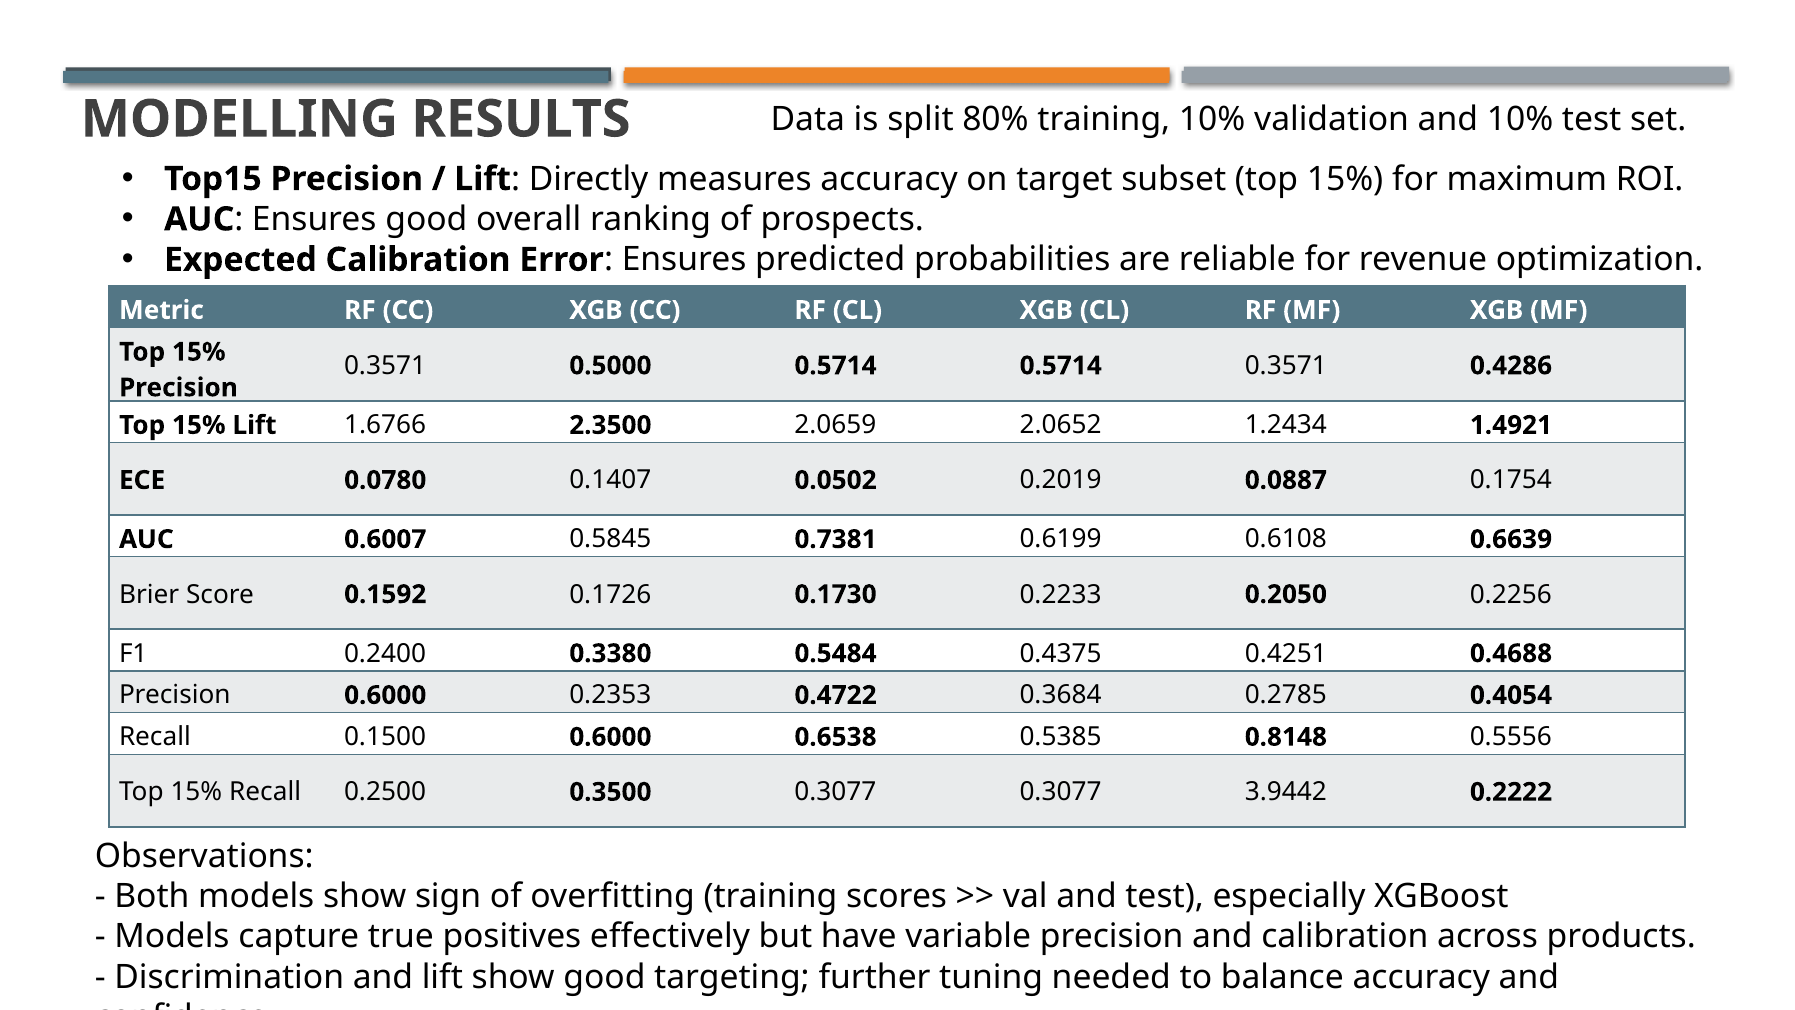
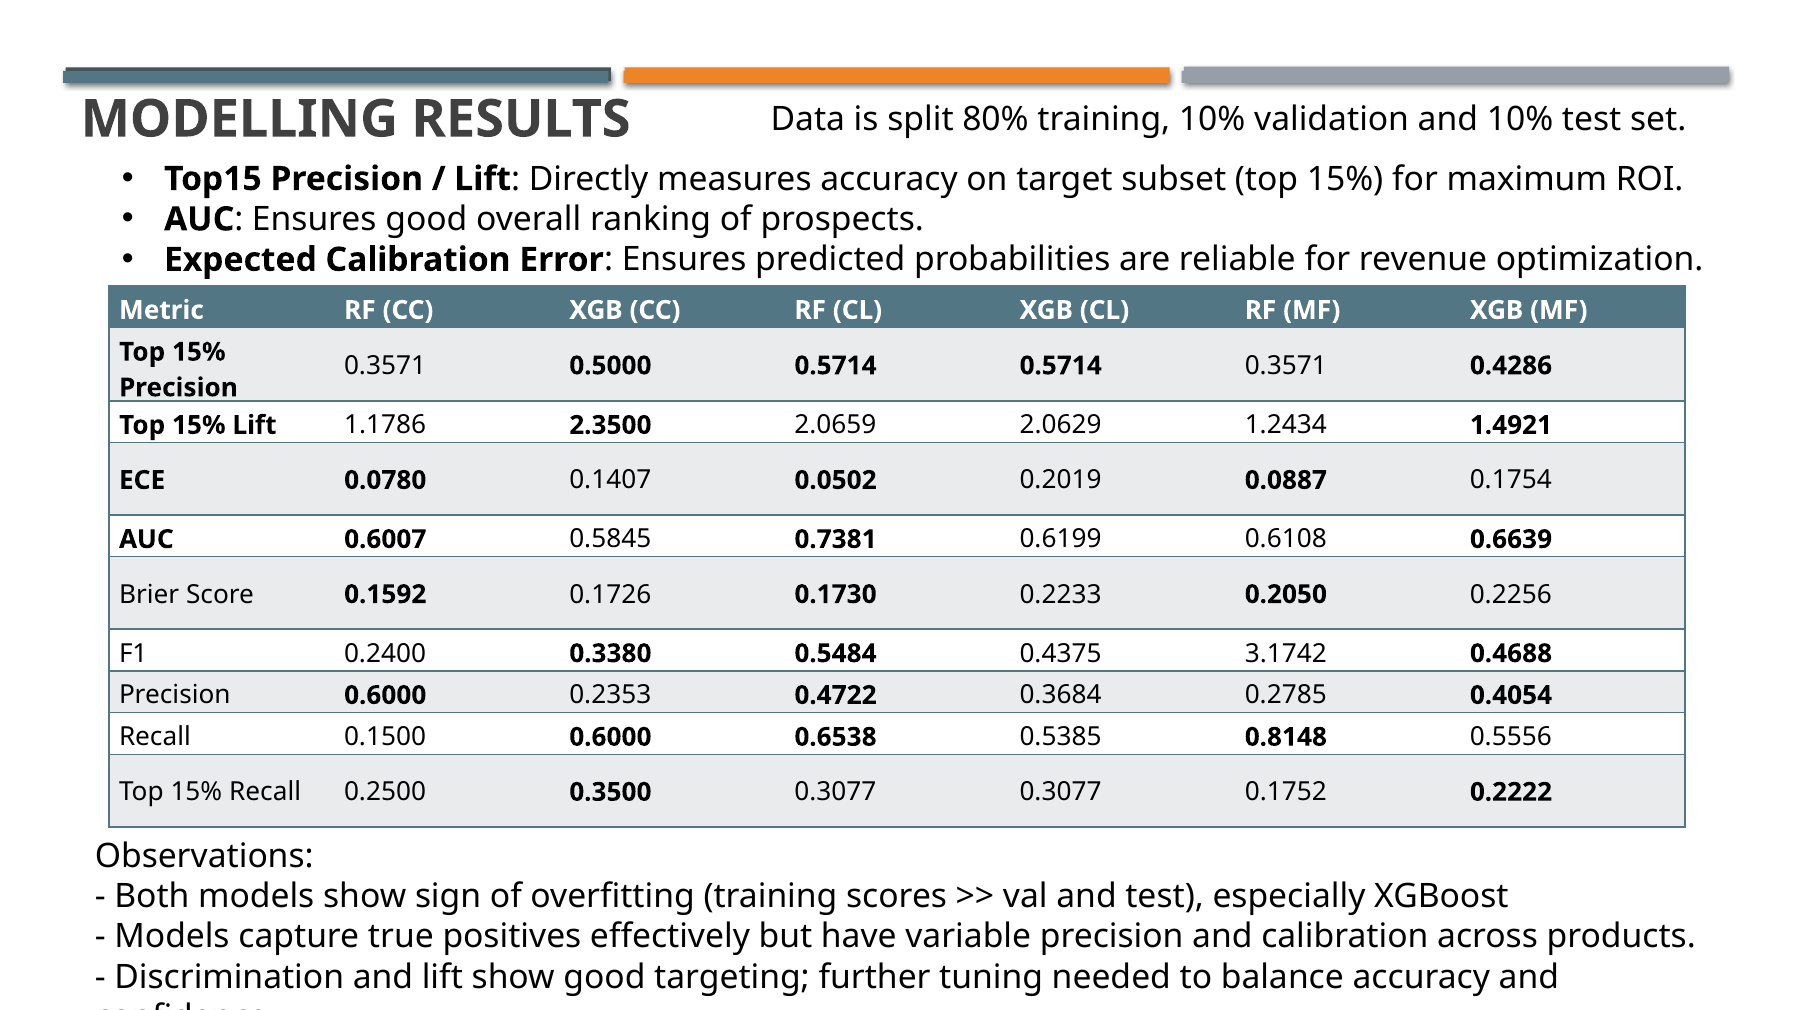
1.6766: 1.6766 -> 1.1786 (385, 425)
2.0652: 2.0652 -> 2.0629 (1061, 425)
0.4251: 0.4251 -> 3.1742 (1286, 653)
3.9442: 3.9442 -> 0.1752 (1286, 792)
